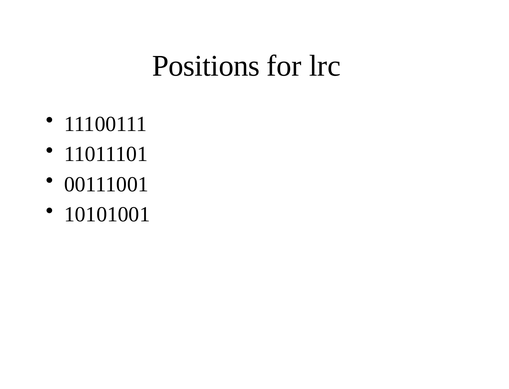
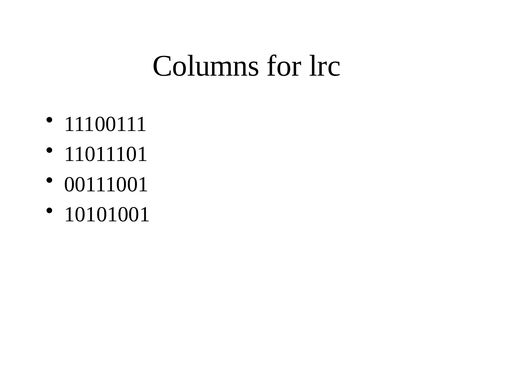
Positions: Positions -> Columns (206, 66)
